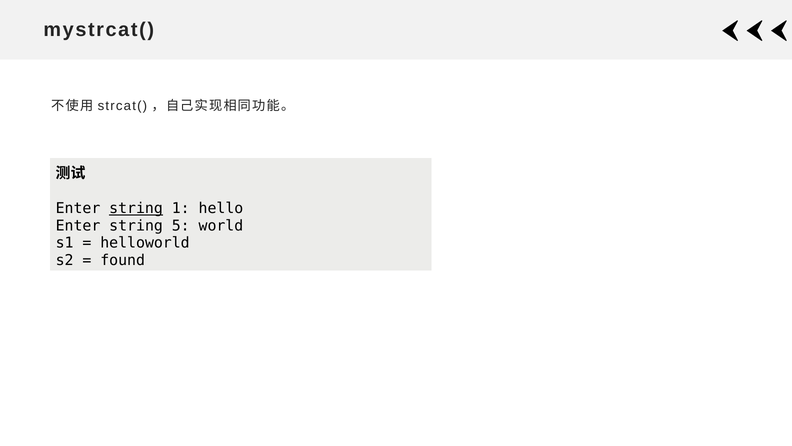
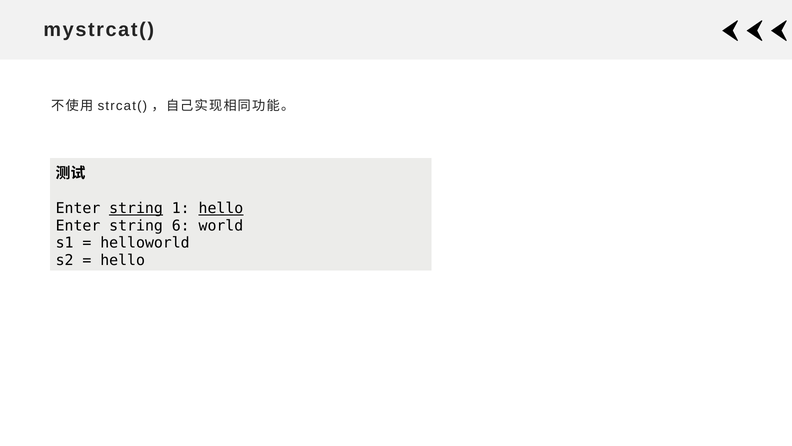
hello underline: none -> present (221, 208)
5: 5 -> 6 (181, 225)
found: found -> hello (123, 260)
